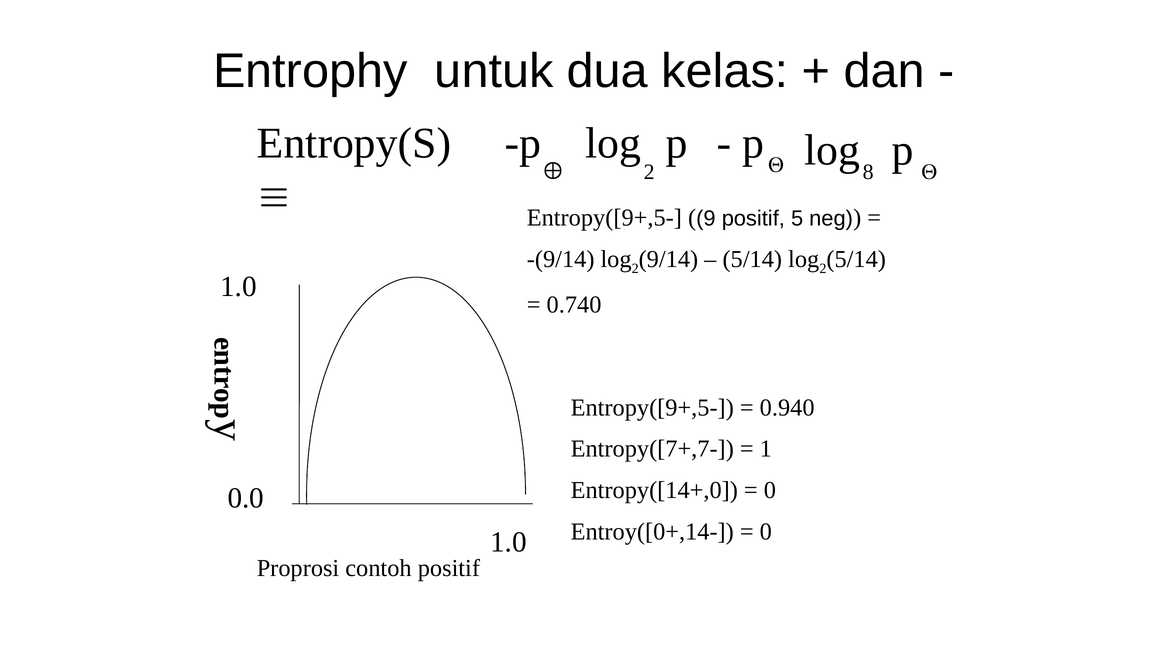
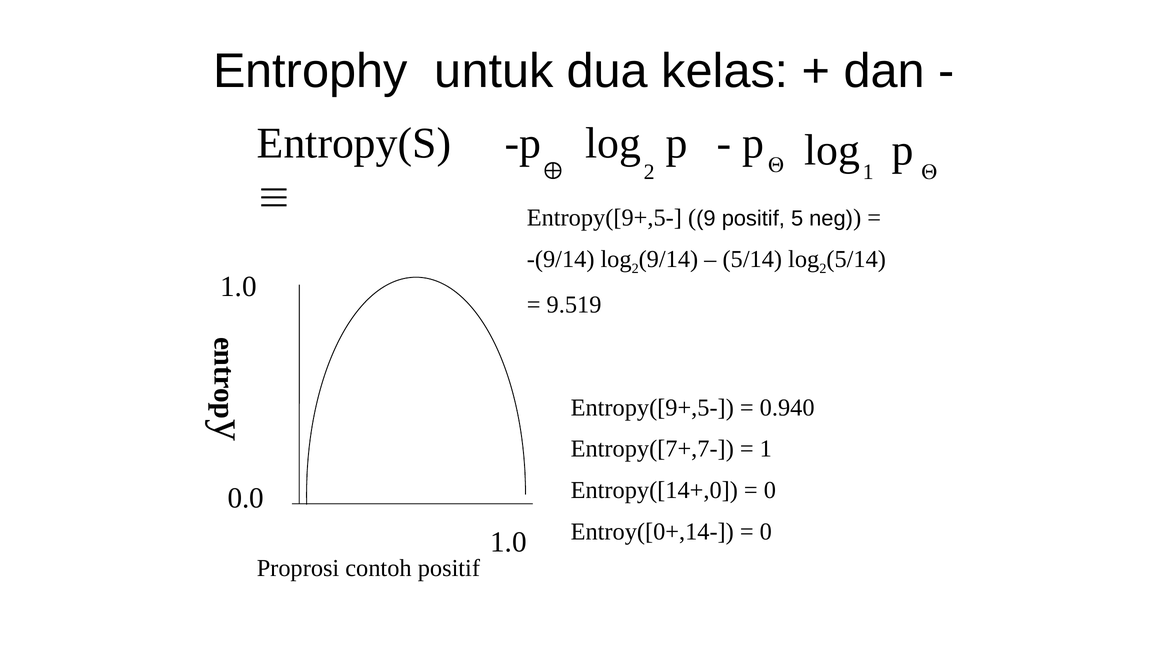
8: 8 -> 1 (868, 172)
0.740: 0.740 -> 9.519 (574, 304)
